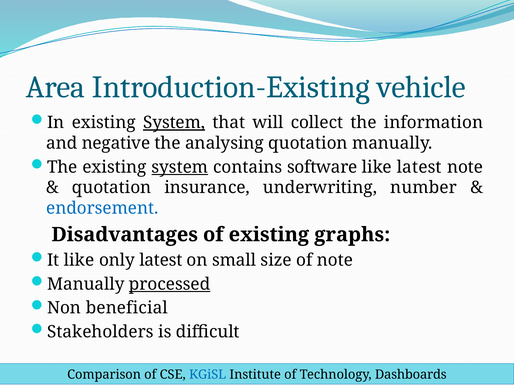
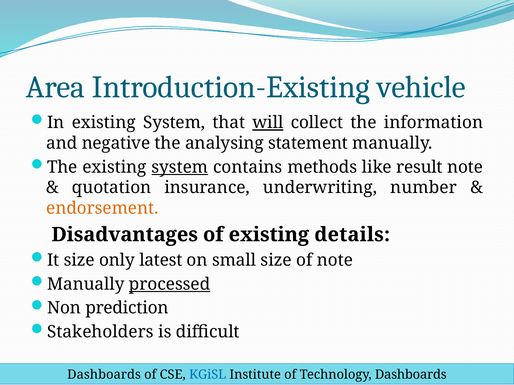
System underline: present -> none (174, 123)
will underline: none -> present (268, 123)
analysing quotation: quotation -> statement (308, 143)
software: software -> methods (322, 167)
like latest: latest -> result (419, 167)
endorsement colour: blue -> orange (102, 208)
graphs: graphs -> details (352, 235)
It like: like -> size (79, 260)
beneficial: beneficial -> prediction (127, 308)
Comparison: Comparison -> Dashboards (104, 375)
